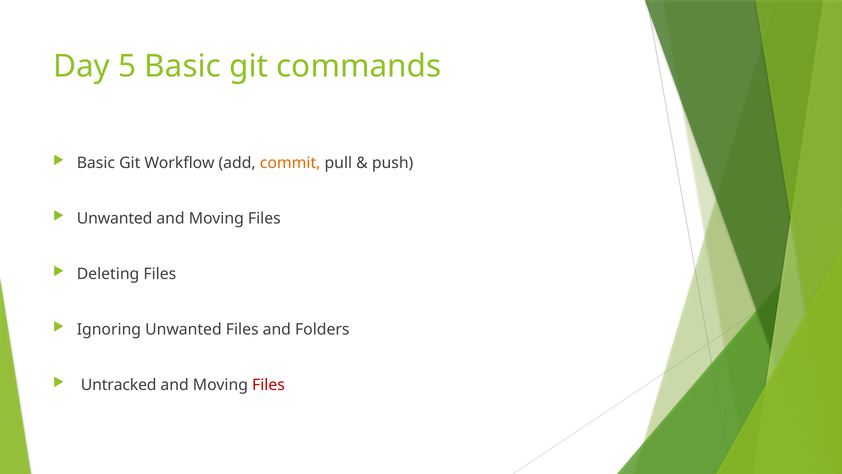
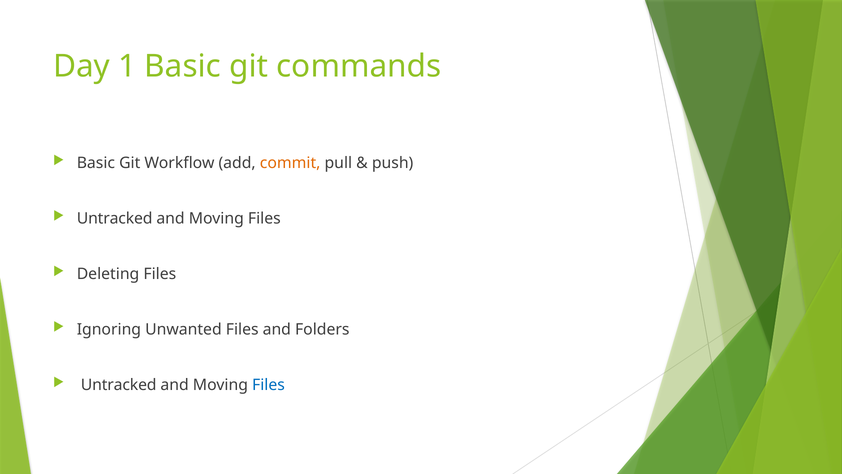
5: 5 -> 1 (127, 66)
Unwanted: Unwanted -> Untracked (115, 218)
Files colour: red -> blue (268, 385)
